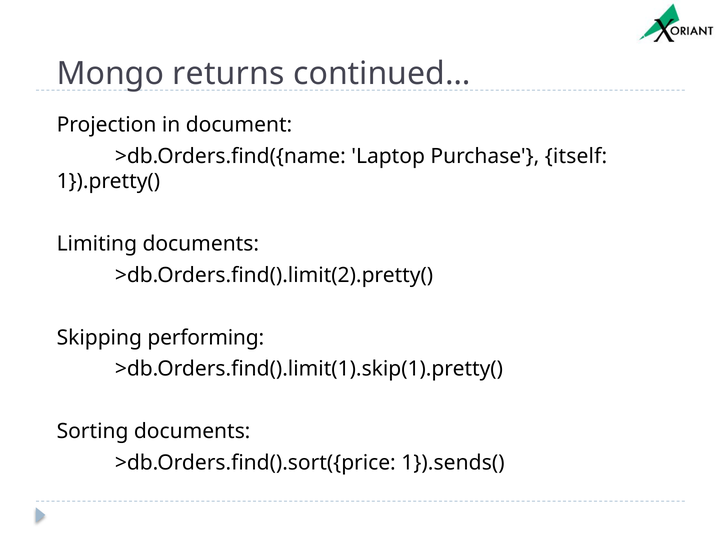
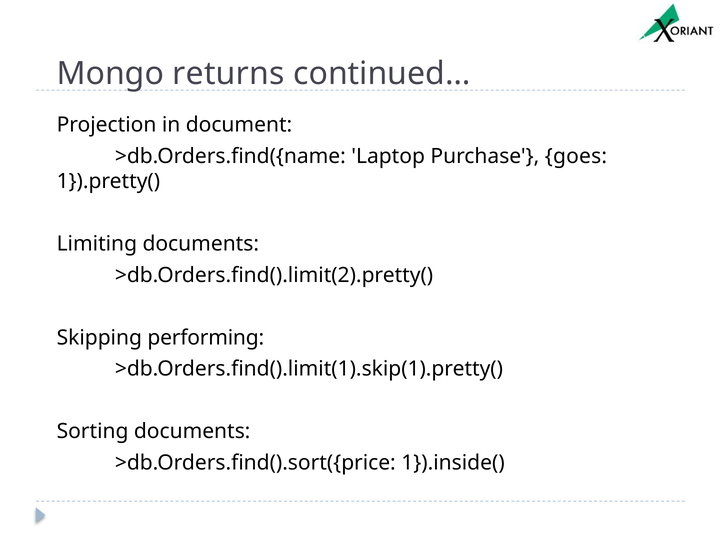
itself: itself -> goes (576, 156)
1}).sends(: 1}).sends( -> 1}).inside( (453, 463)
